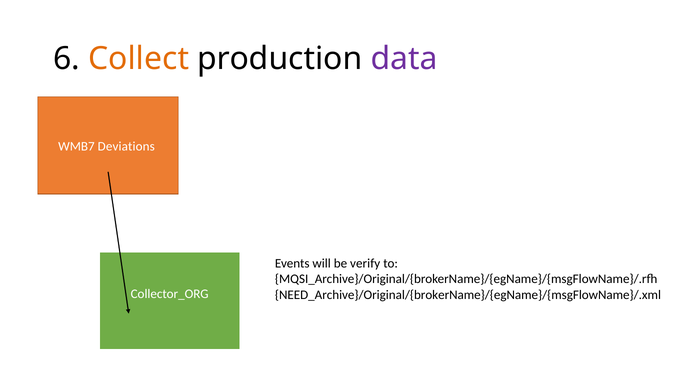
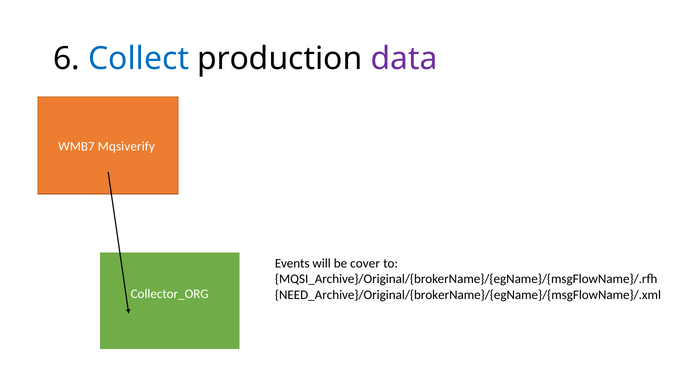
Collect colour: orange -> blue (139, 59)
Deviations: Deviations -> Mqsiverify (126, 146)
verify: verify -> cover (365, 264)
